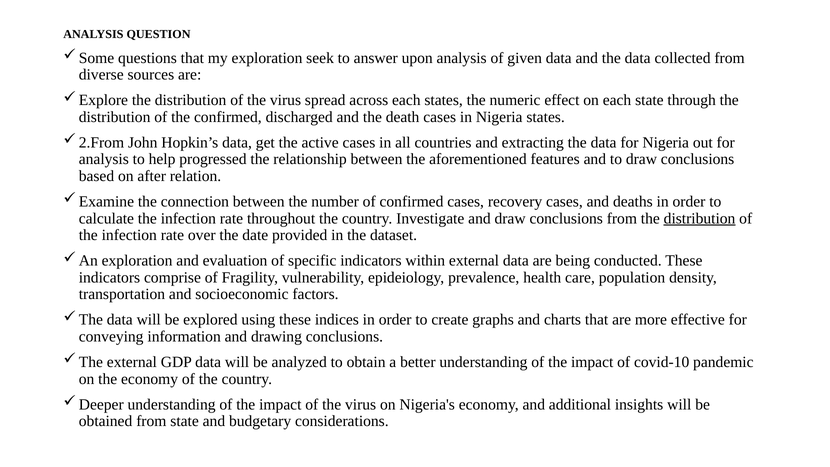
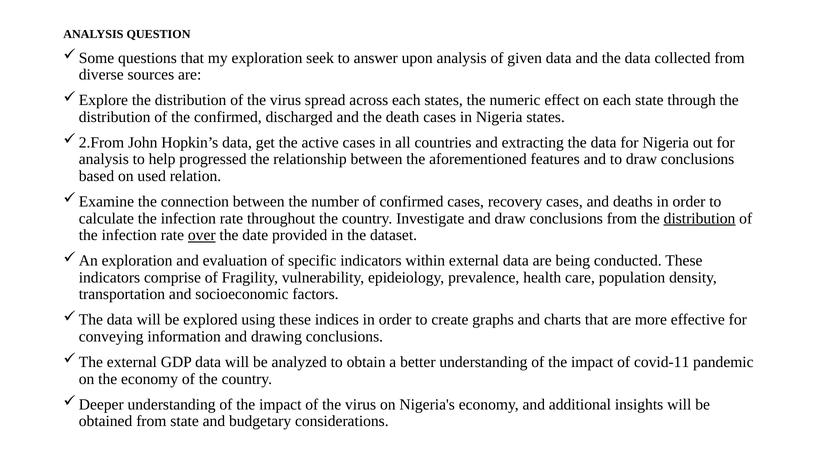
after: after -> used (152, 176)
over underline: none -> present (202, 235)
covid-10: covid-10 -> covid-11 (662, 362)
